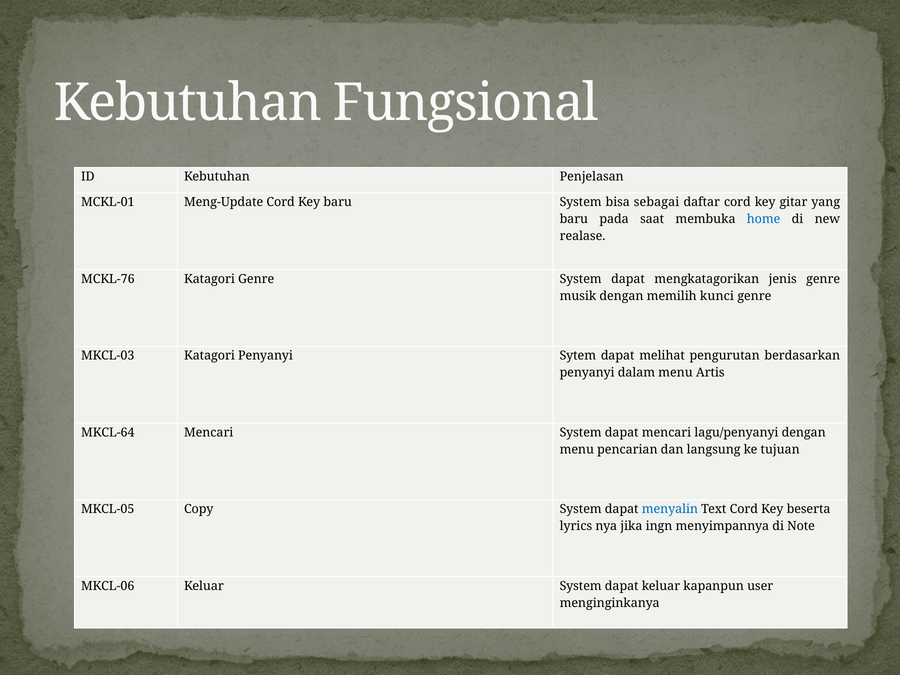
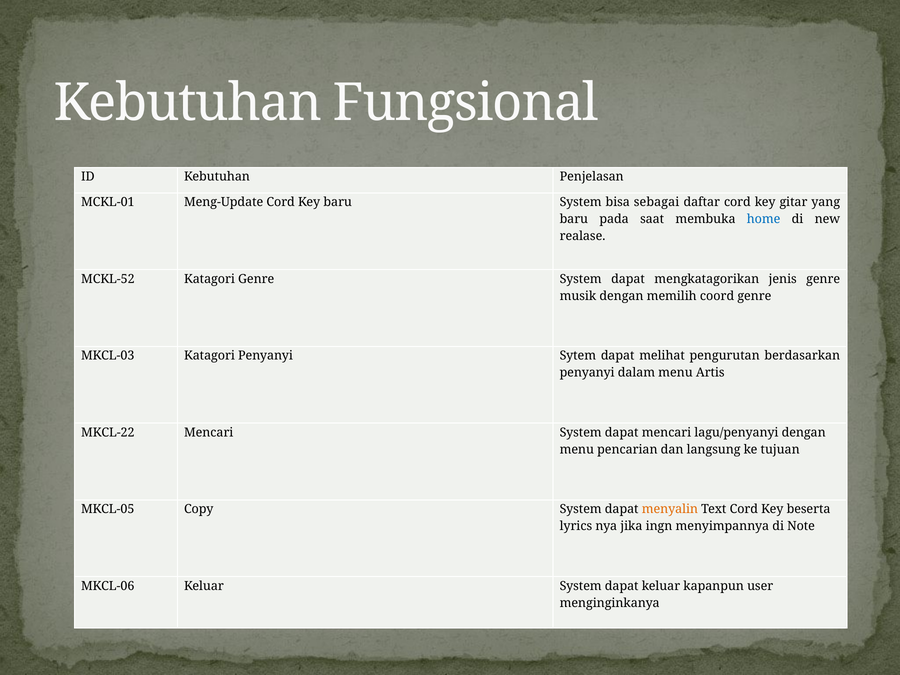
MCKL-76: MCKL-76 -> MCKL-52 (108, 279)
kunci: kunci -> coord (717, 296)
MKCL-64: MKCL-64 -> MKCL-22 (108, 432)
menyalin colour: blue -> orange (670, 509)
